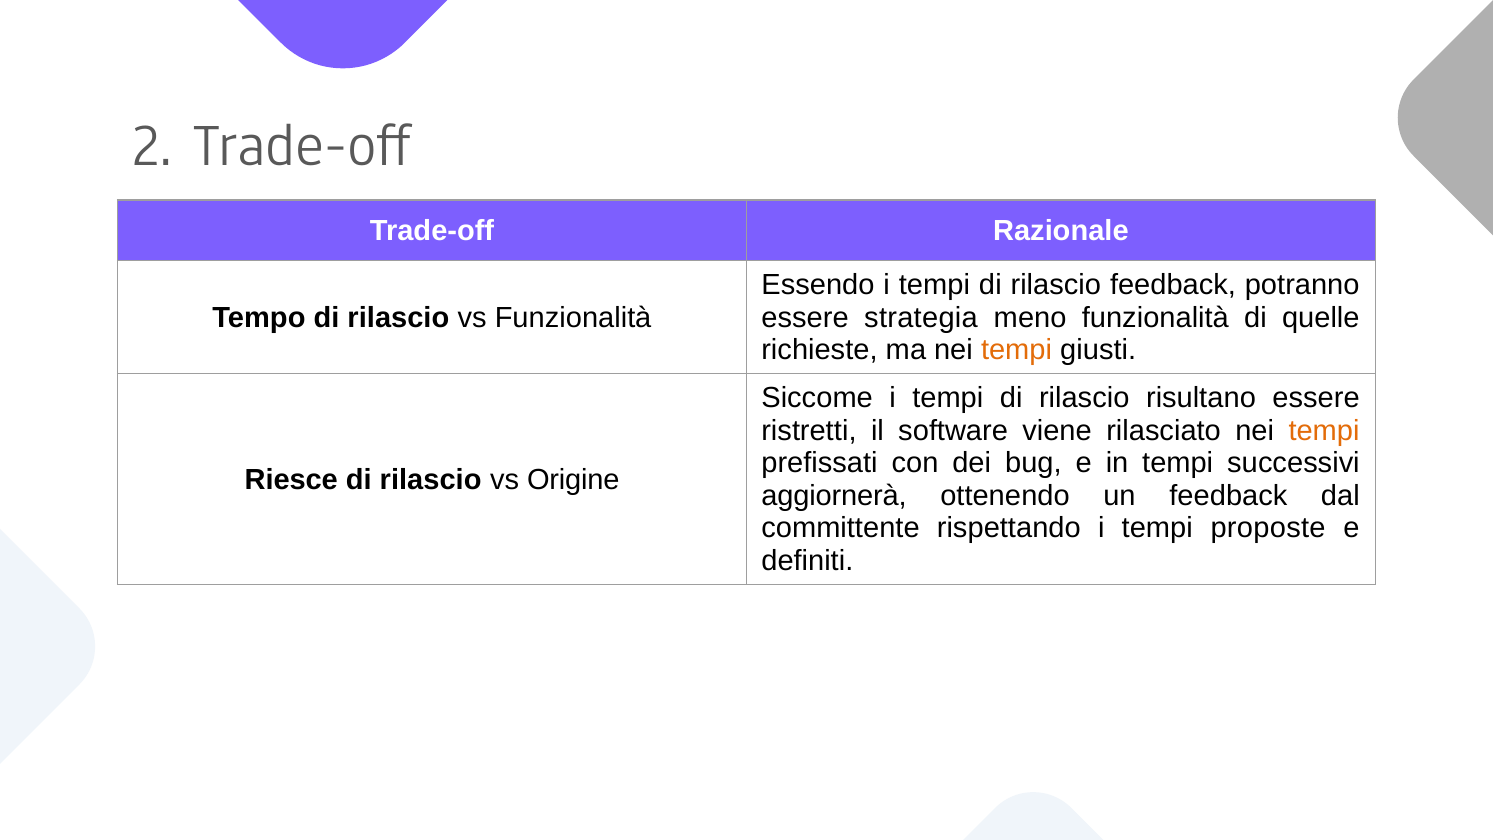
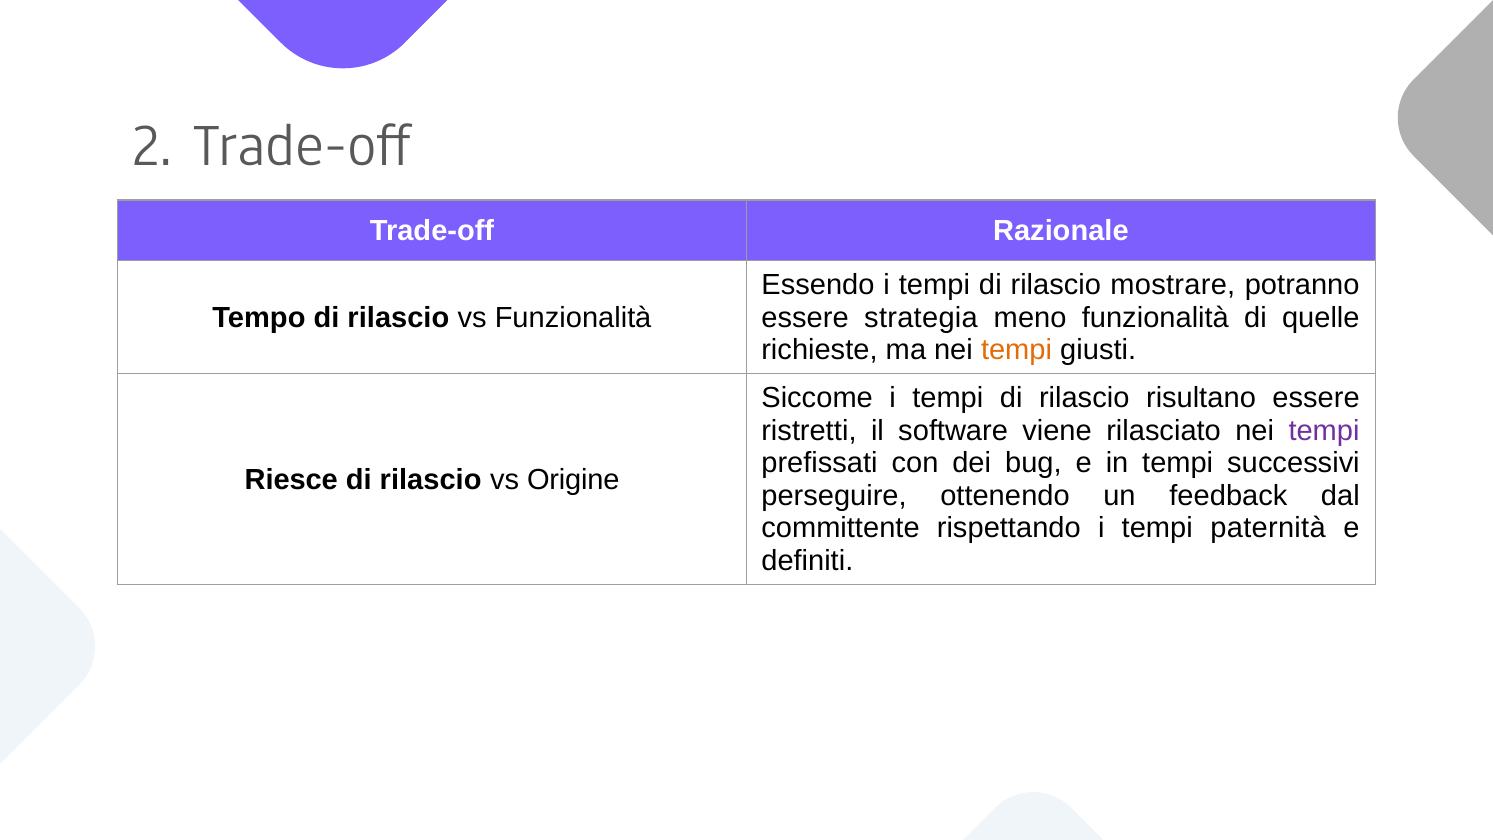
rilascio feedback: feedback -> mostrare (1173, 285)
tempi colour: orange -> purple (1324, 430)
aggiornerà: aggiornerà -> perseguire (834, 496)
proposte: proposte -> paternità (1268, 528)
